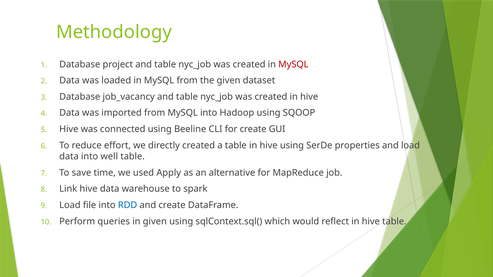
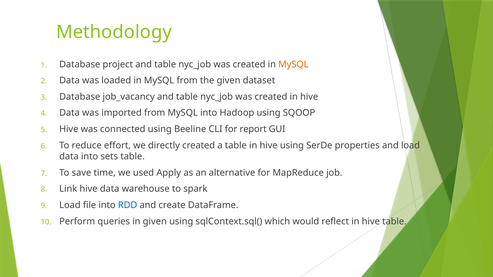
MySQL colour: red -> orange (293, 64)
for create: create -> report (253, 129)
well: well -> sets (109, 157)
